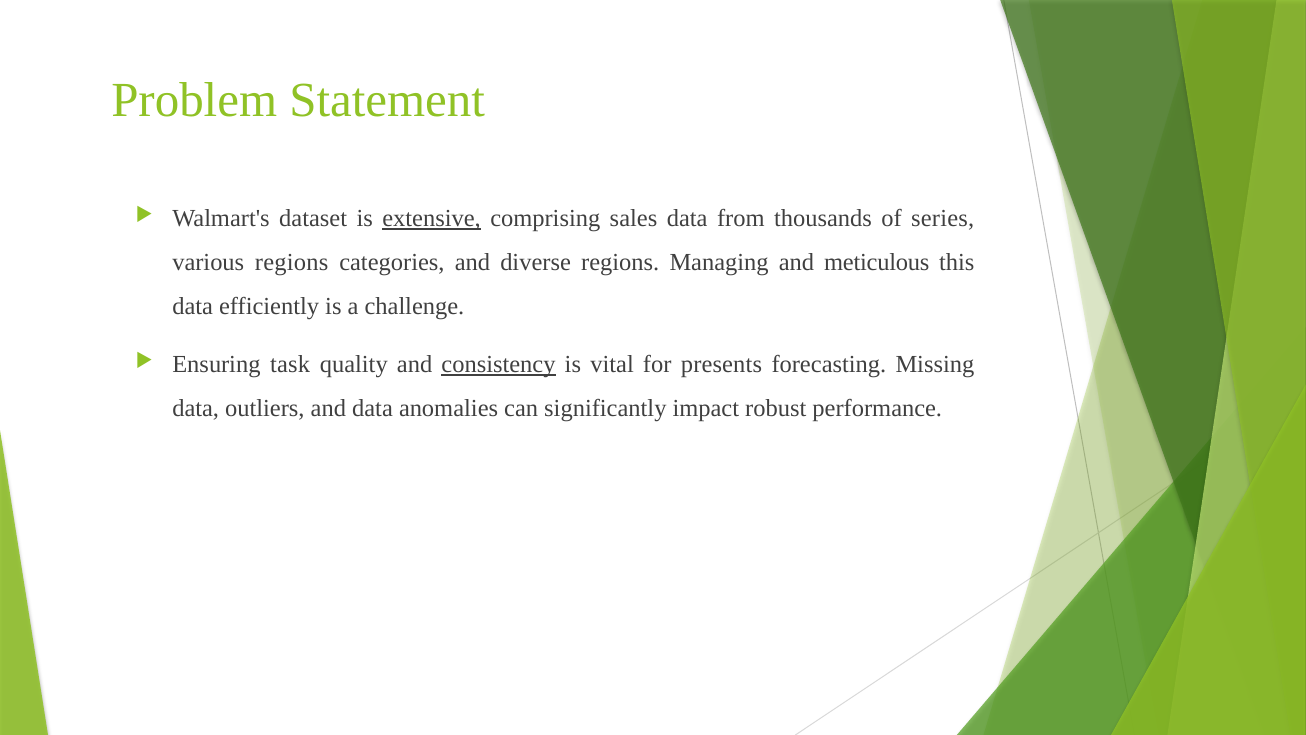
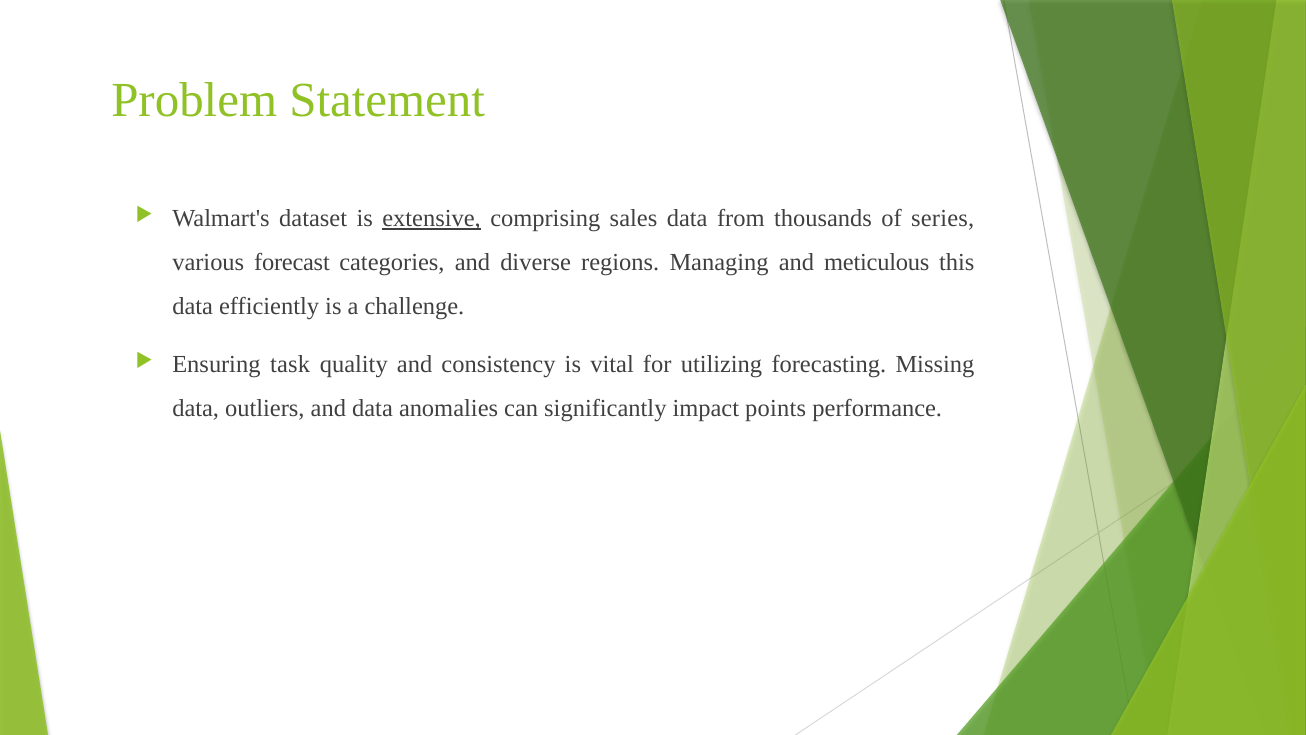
various regions: regions -> forecast (292, 263)
consistency underline: present -> none (499, 364)
presents: presents -> utilizing (722, 364)
robust: robust -> points (776, 408)
